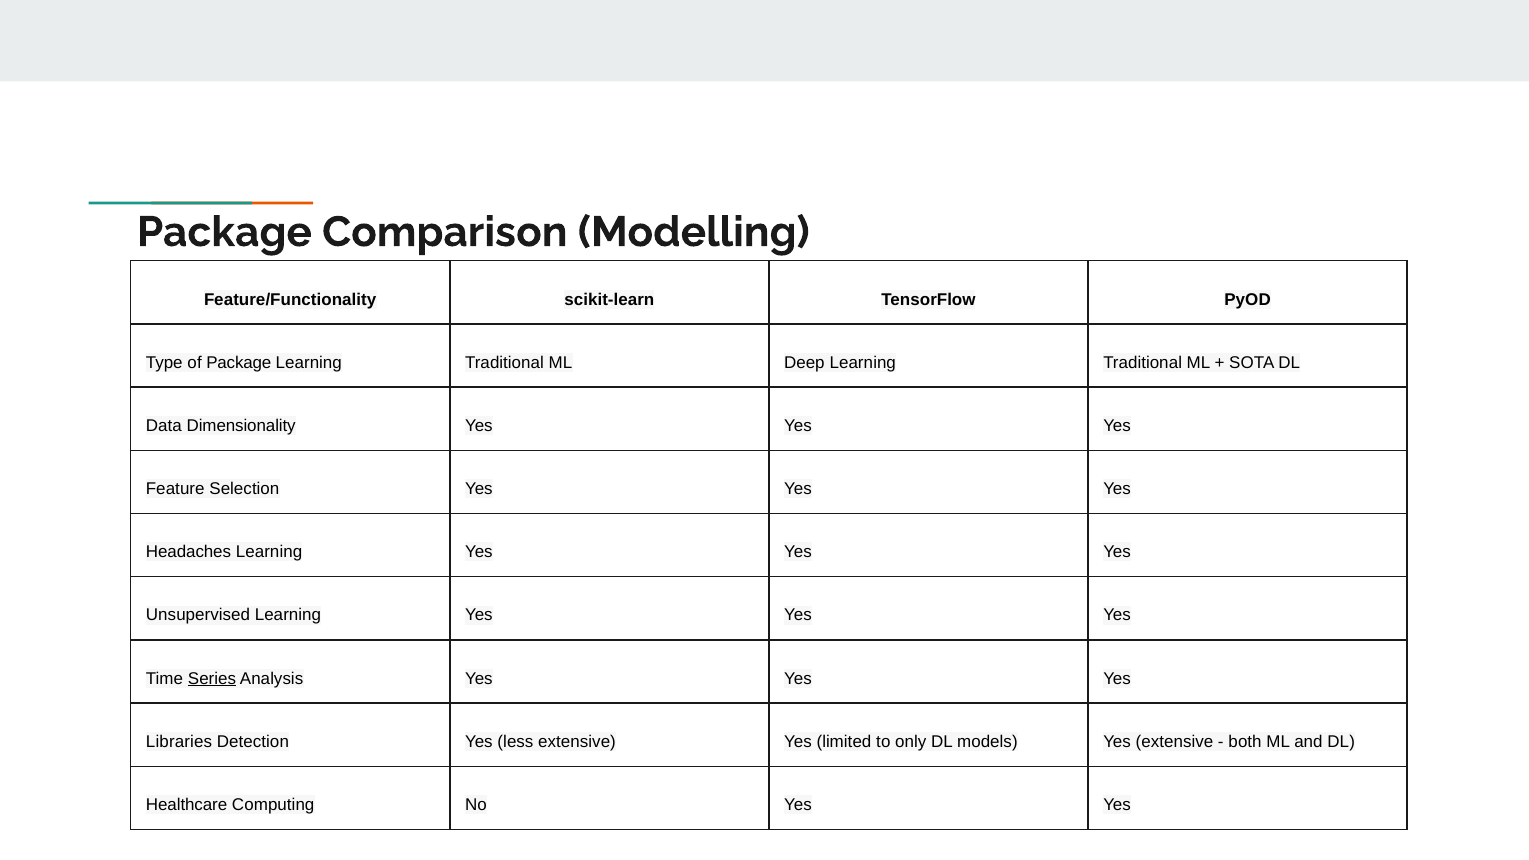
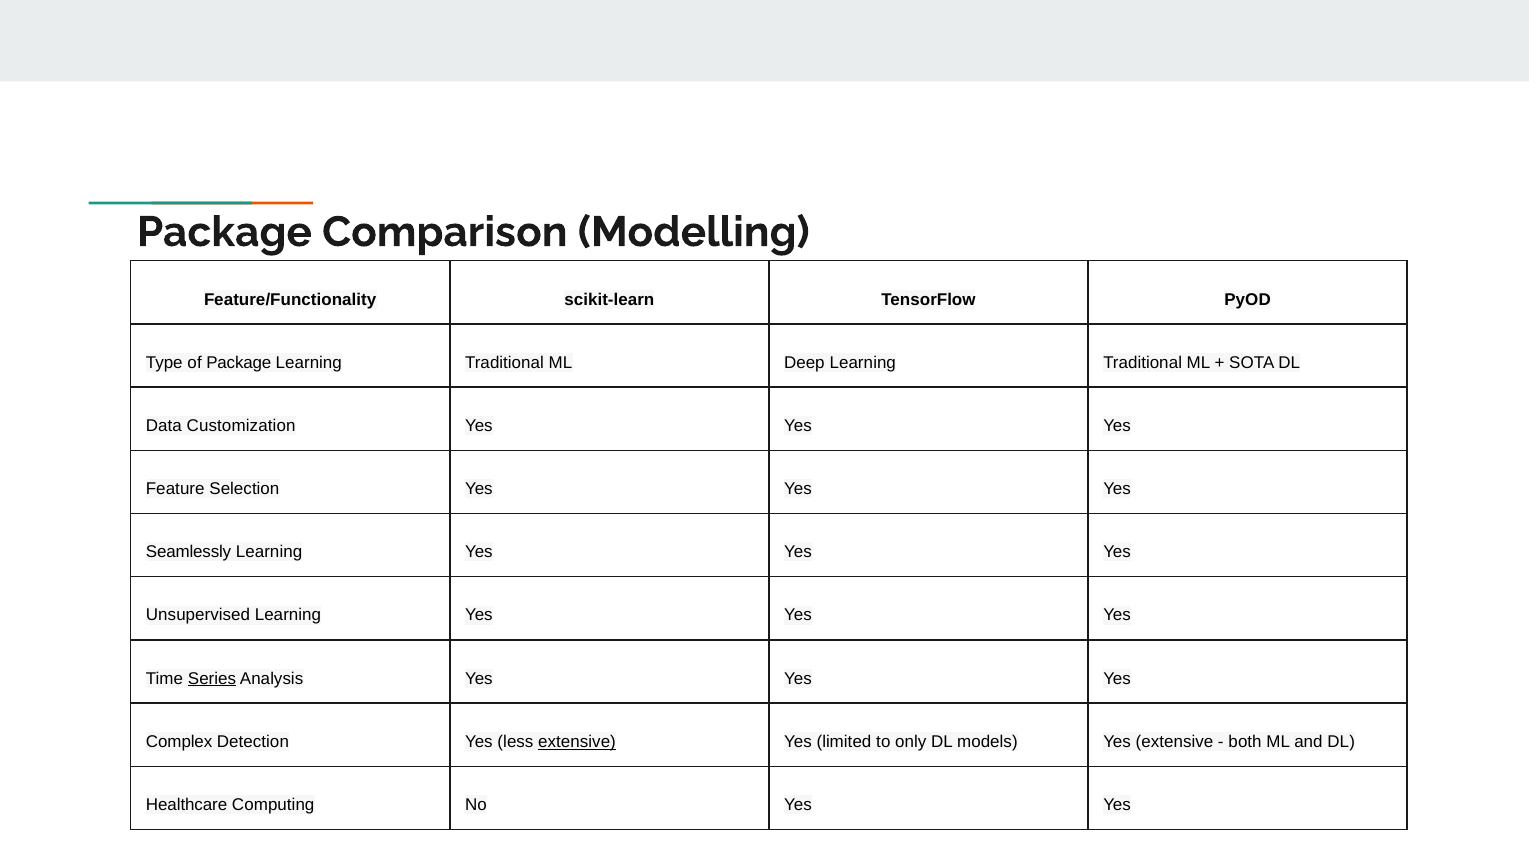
Dimensionality: Dimensionality -> Customization (241, 426)
Headaches: Headaches -> Seamlessly (189, 552)
Libraries: Libraries -> Complex (179, 742)
extensive underline: none -> present (577, 742)
